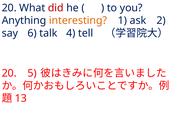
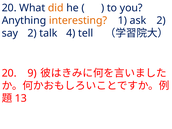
did colour: red -> orange (56, 8)
say 6: 6 -> 2 (32, 33)
5: 5 -> 9 (32, 73)
